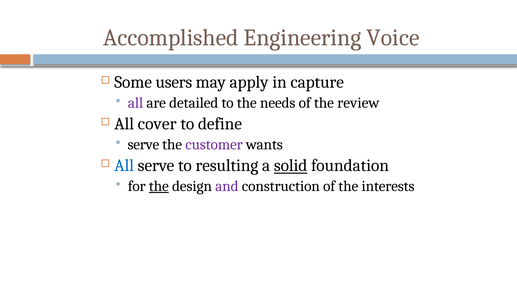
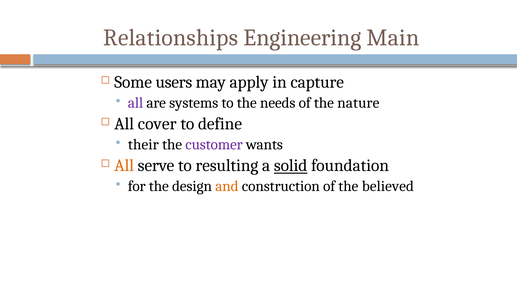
Accomplished: Accomplished -> Relationships (171, 38)
Voice: Voice -> Main (393, 38)
detailed: detailed -> systems (194, 103)
review: review -> nature (358, 103)
serve: serve -> their (143, 144)
All colour: blue -> orange (124, 166)
the underline: present -> none (159, 186)
and colour: purple -> orange (227, 186)
interests: interests -> believed (388, 186)
